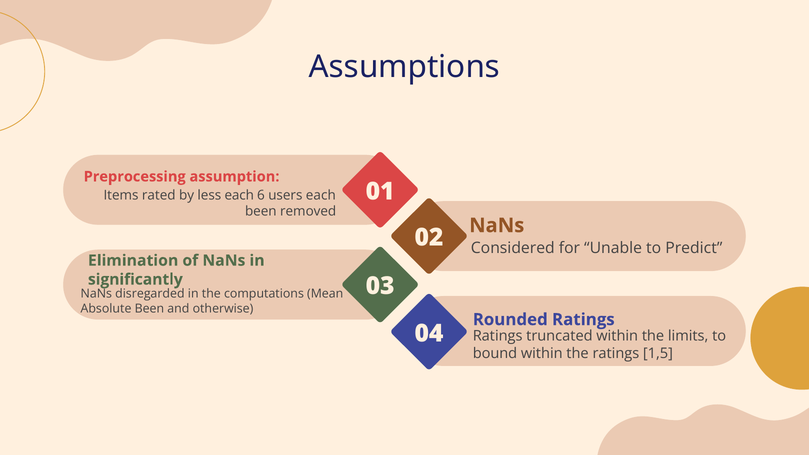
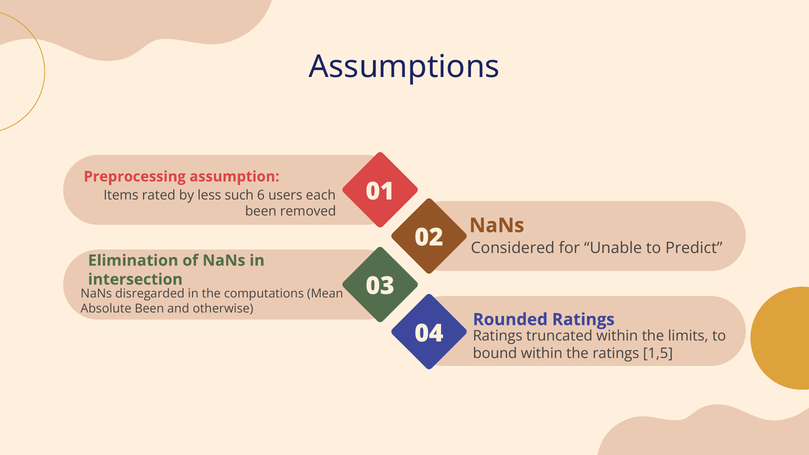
less each: each -> such (239, 195)
significantly: significantly -> intersection (135, 279)
